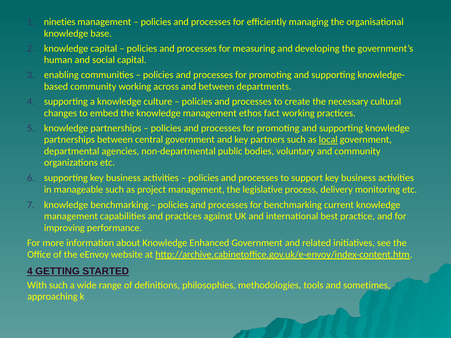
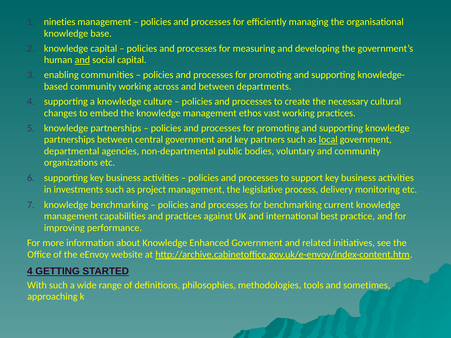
and underline: none -> present (82, 60)
fact: fact -> vast (272, 113)
manageable: manageable -> investments (78, 190)
